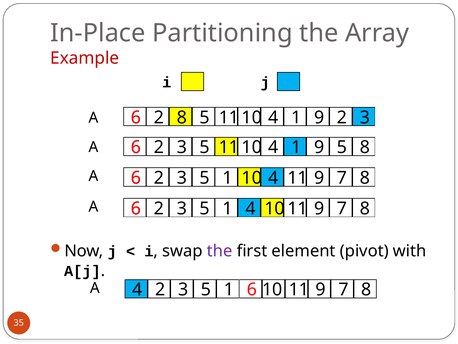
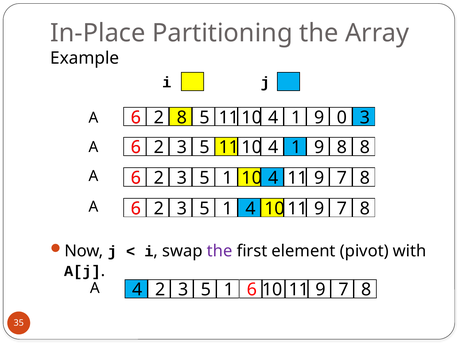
Example colour: red -> black (85, 58)
9 2: 2 -> 0 (342, 117)
9 5: 5 -> 8 (342, 147)
